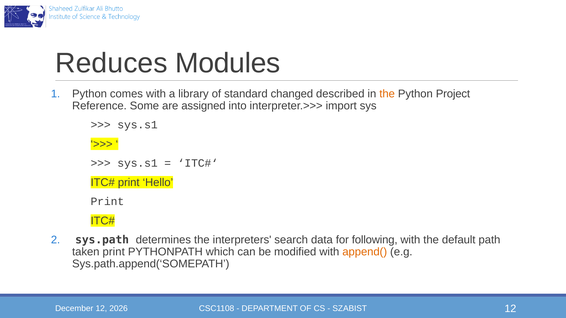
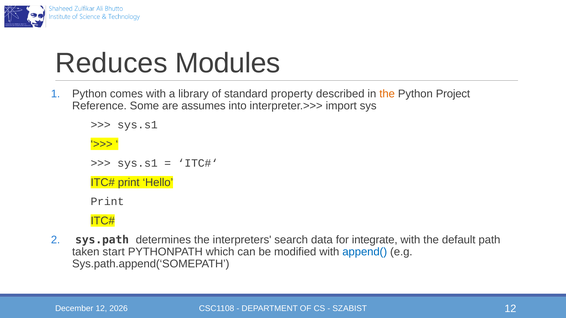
changed: changed -> property (292, 94)
assigned: assigned -> assumes (203, 106)
following: following -> integrate (375, 240)
taken print: print -> start (114, 252)
append( colour: orange -> blue (365, 252)
